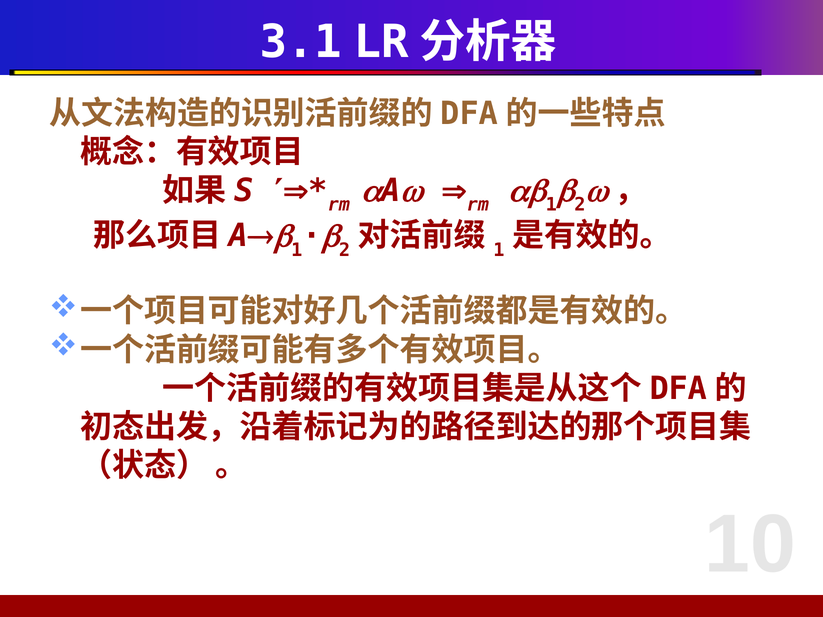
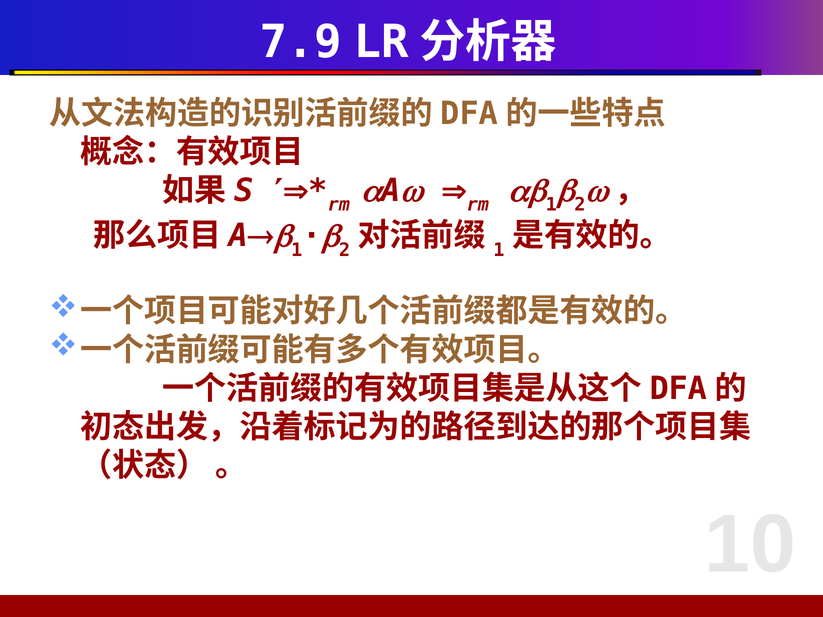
3.1: 3.1 -> 7.9 (301, 42)
